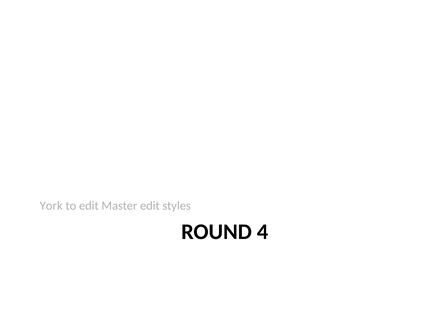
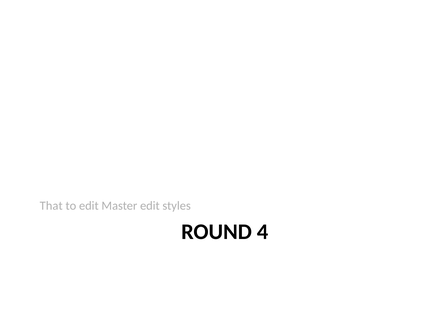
York: York -> That (51, 206)
